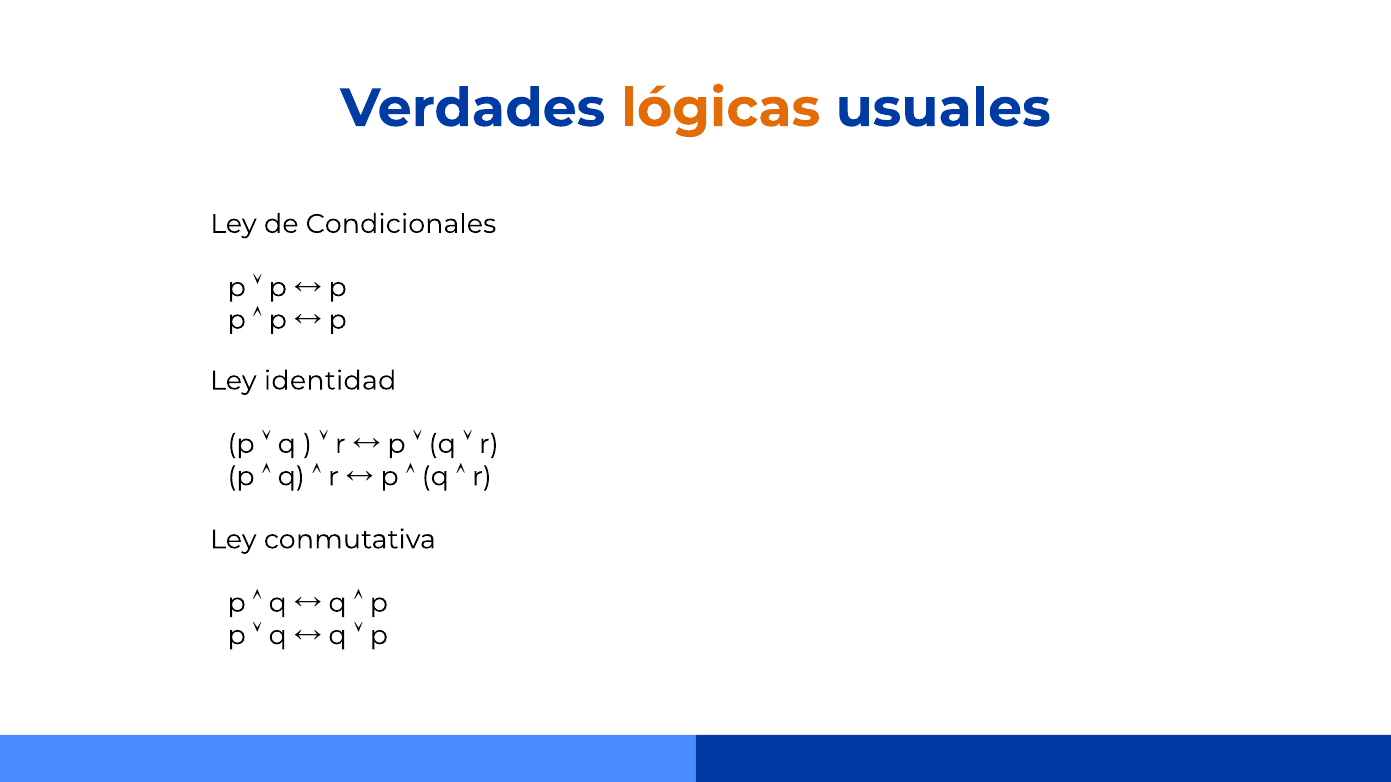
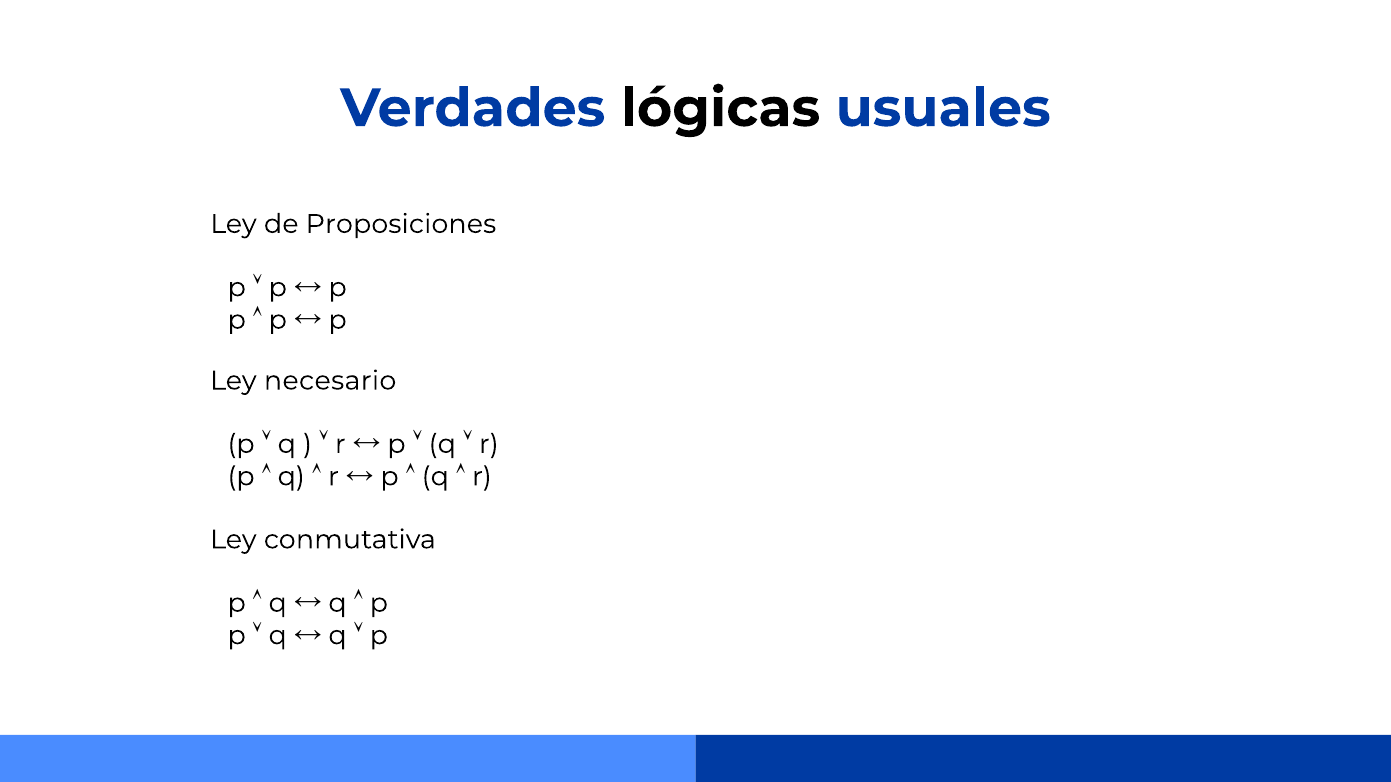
lógicas colour: orange -> black (720, 108)
Condicionales: Condicionales -> Proposiciones (401, 224)
identidad: identidad -> necesario (330, 381)
